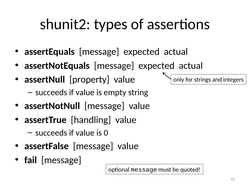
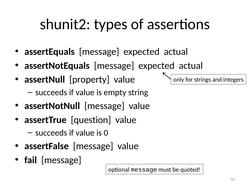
handling: handling -> question (91, 119)
